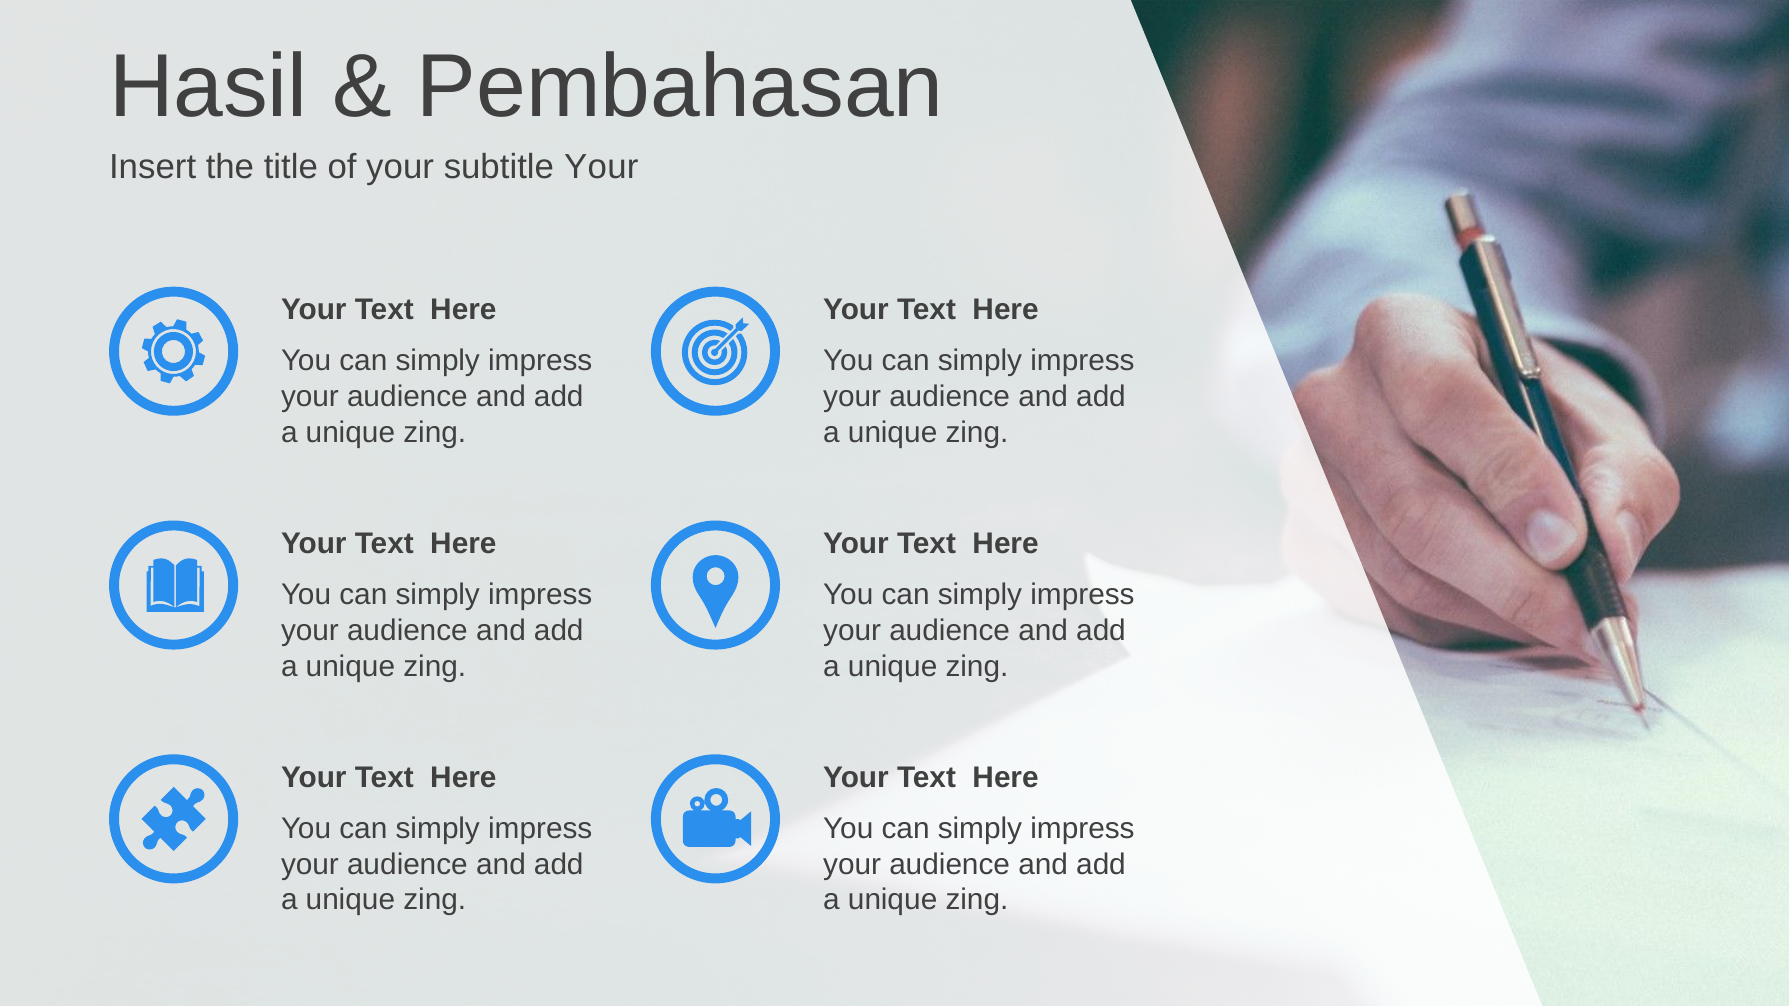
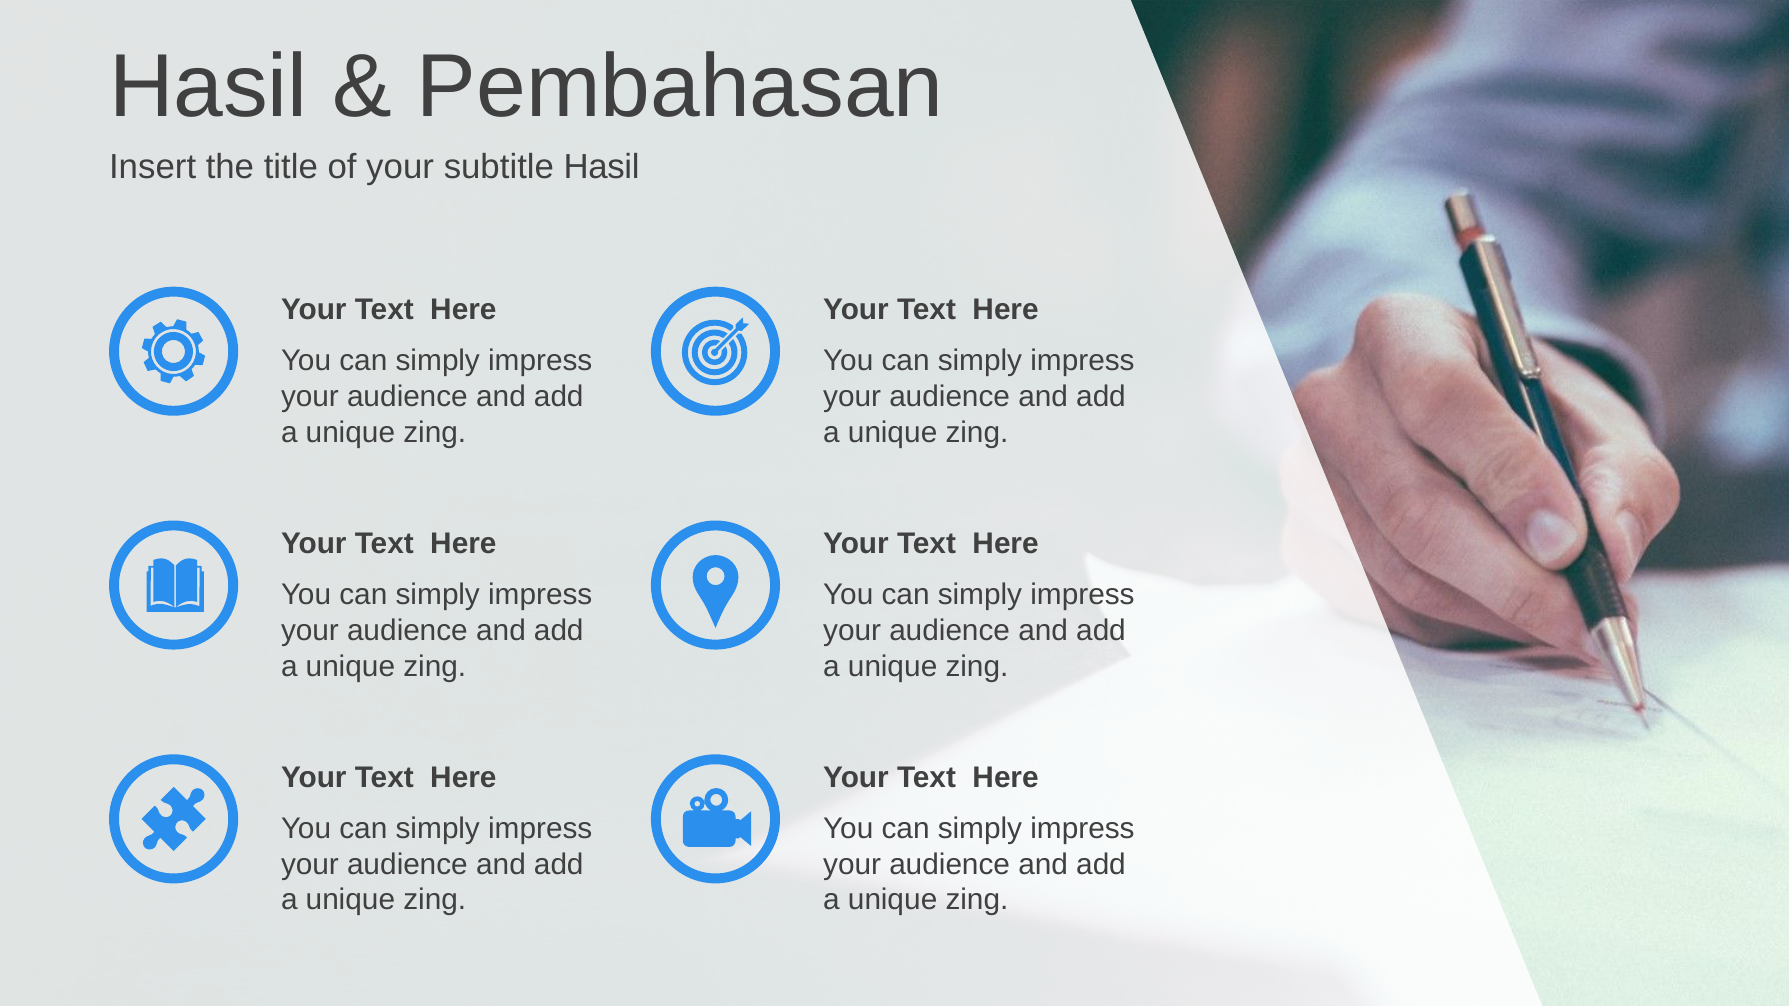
subtitle Your: Your -> Hasil (602, 167)
